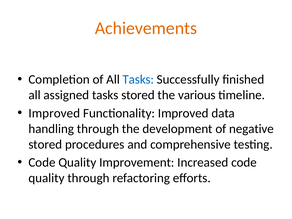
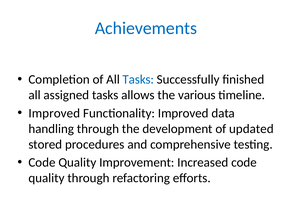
Achievements colour: orange -> blue (146, 28)
tasks stored: stored -> allows (138, 95)
negative: negative -> updated (251, 129)
